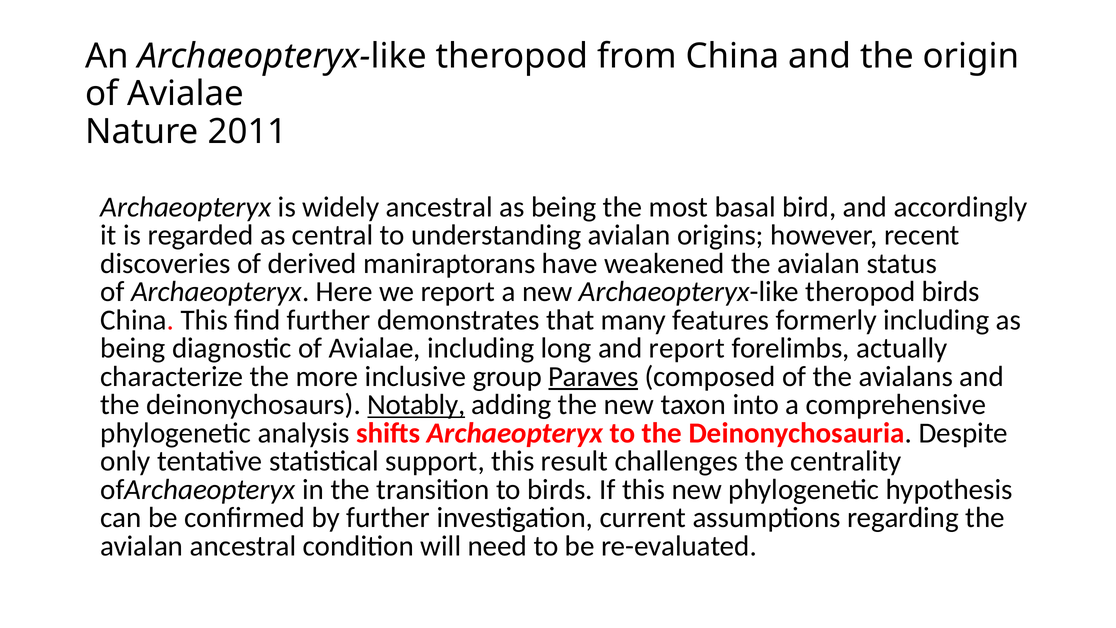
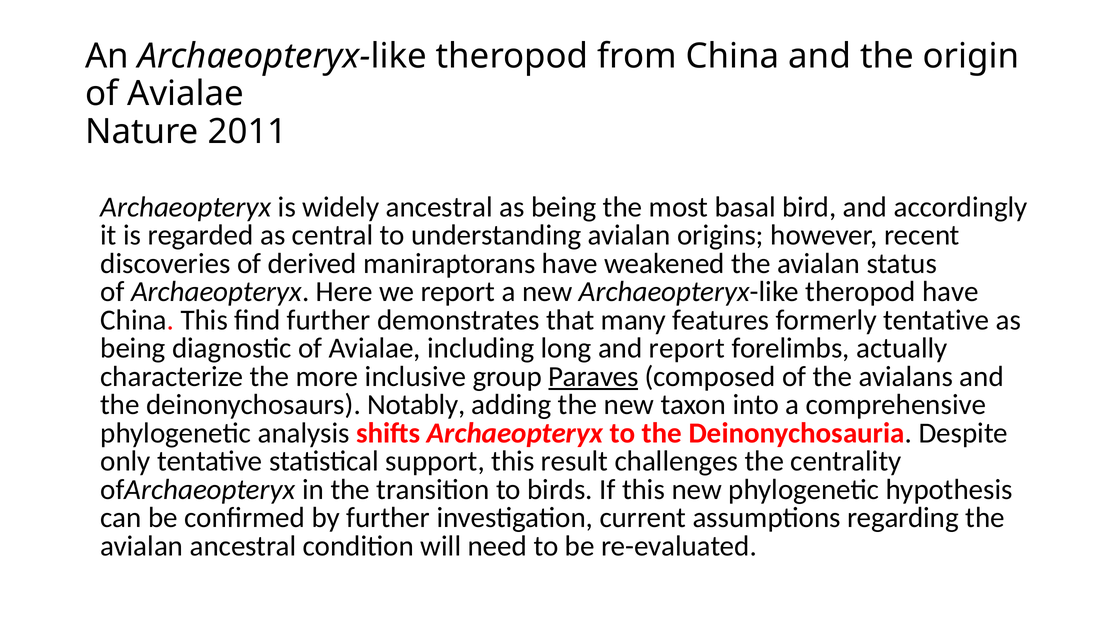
theropod birds: birds -> have (950, 292)
formerly including: including -> tentative (936, 320)
Notably underline: present -> none (416, 405)
